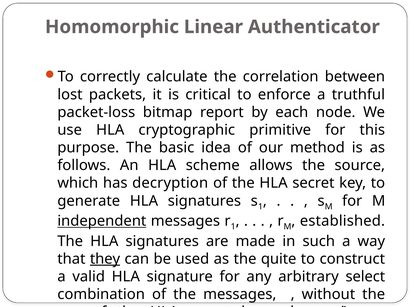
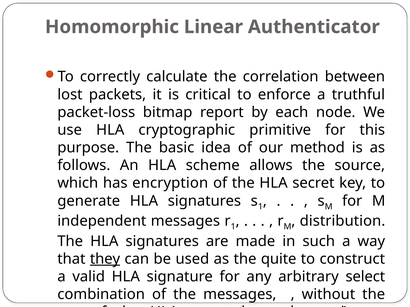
decryption: decryption -> encryption (170, 183)
independent underline: present -> none (102, 221)
established: established -> distribution (343, 221)
